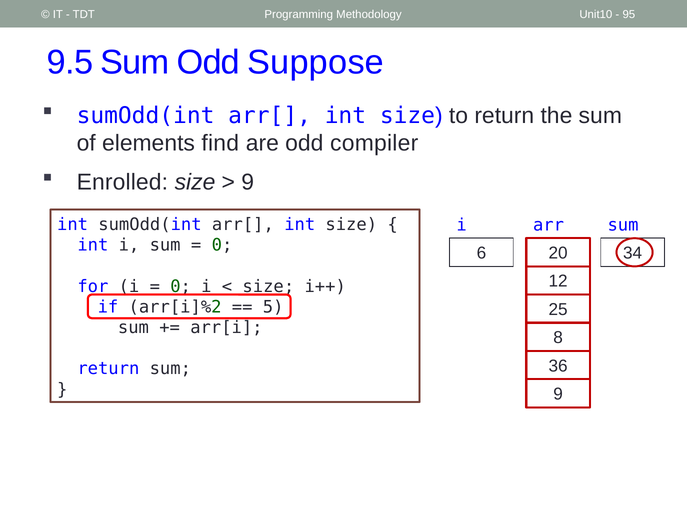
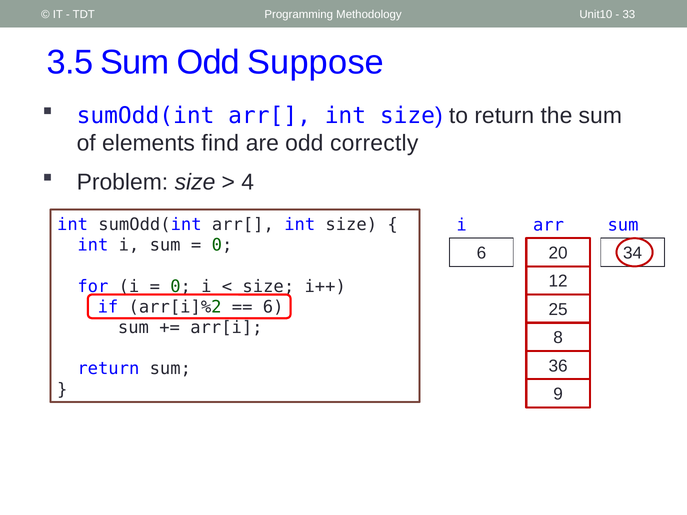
95: 95 -> 33 (629, 15)
9.5: 9.5 -> 3.5 (70, 62)
compiler: compiler -> correctly (374, 143)
Enrolled: Enrolled -> Problem (122, 182)
9: 9 -> 4 (248, 182)
5: 5 -> 6 (273, 307)
